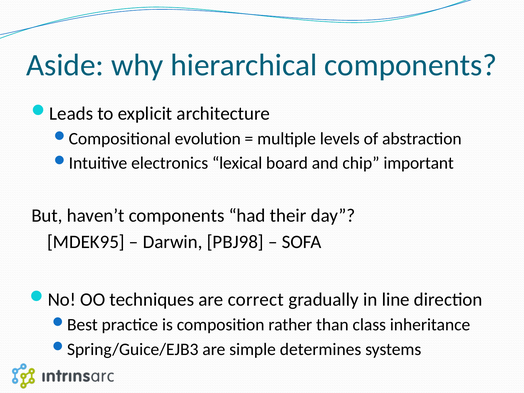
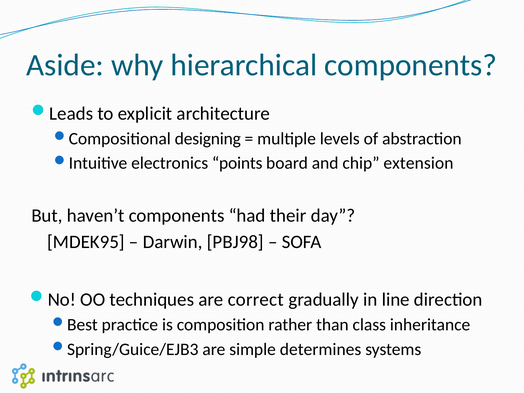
evolution: evolution -> designing (208, 139)
lexical: lexical -> points (237, 163)
important: important -> extension (418, 163)
